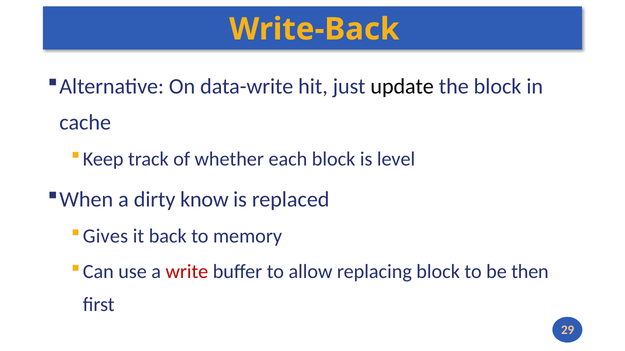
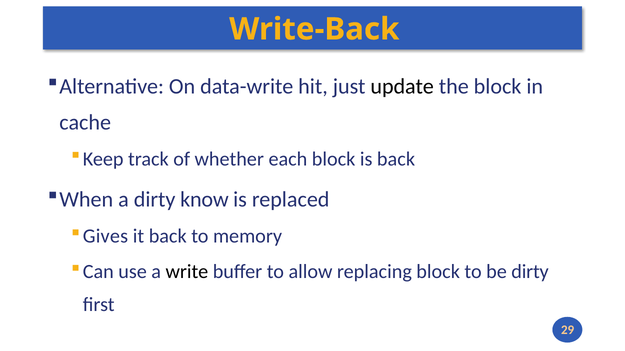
is level: level -> back (396, 159)
write colour: red -> black (187, 272)
be then: then -> dirty (530, 272)
